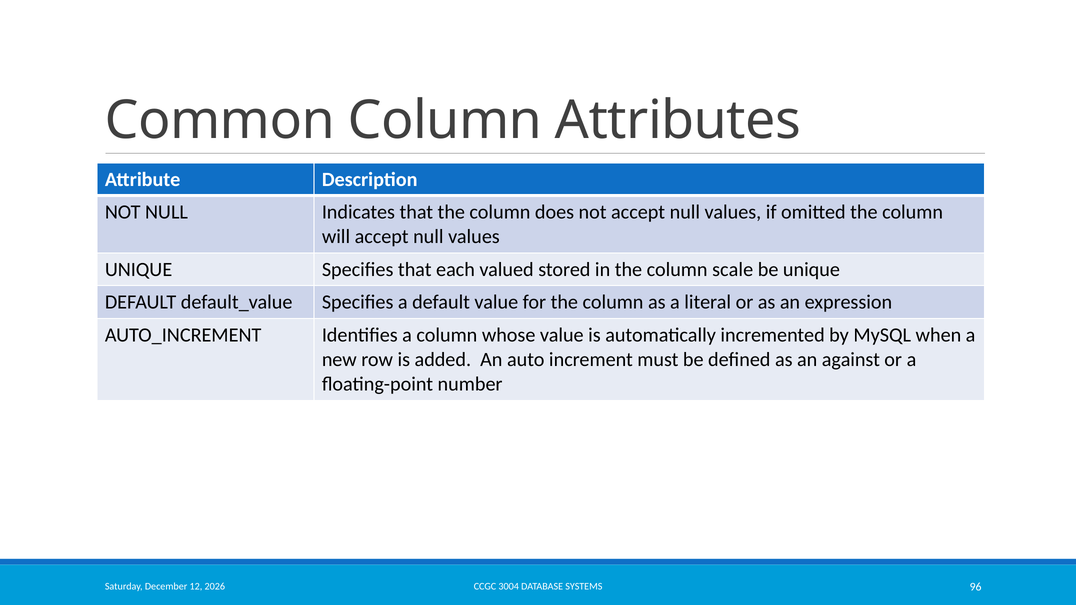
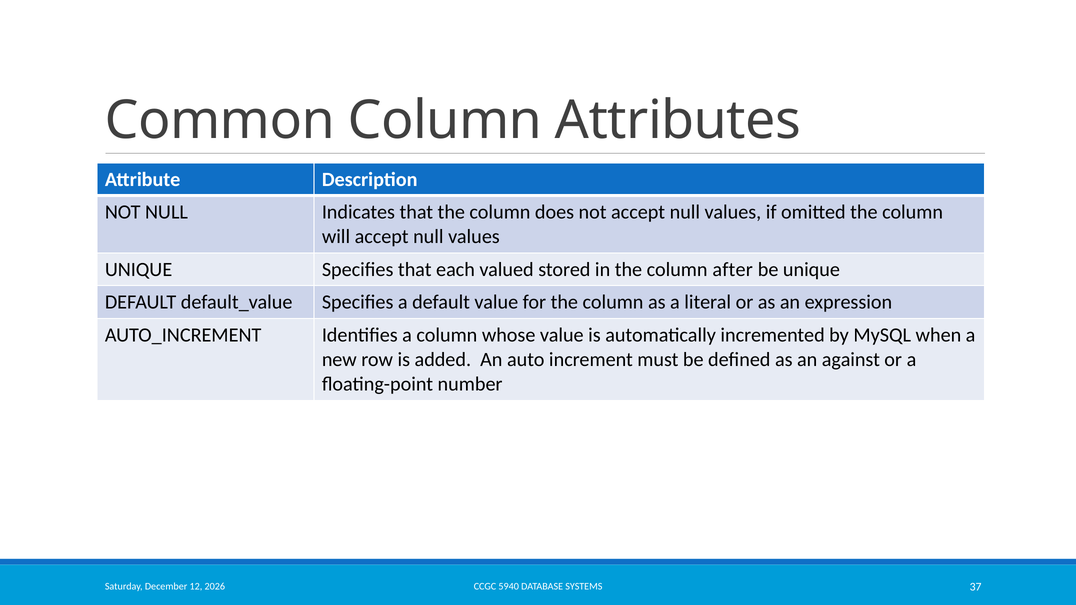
scale: scale -> after (733, 270)
3004: 3004 -> 5940 (509, 587)
96: 96 -> 37 (976, 587)
